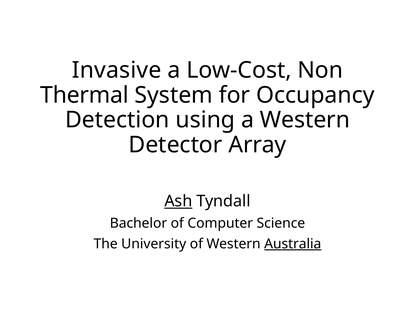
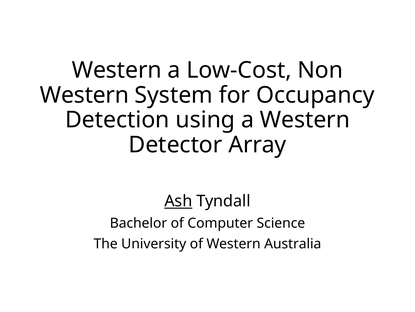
Invasive: Invasive -> Western (117, 70)
Thermal: Thermal -> Western (85, 95)
Australia underline: present -> none (293, 243)
